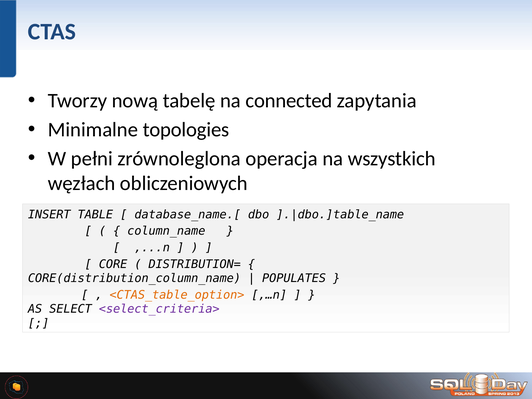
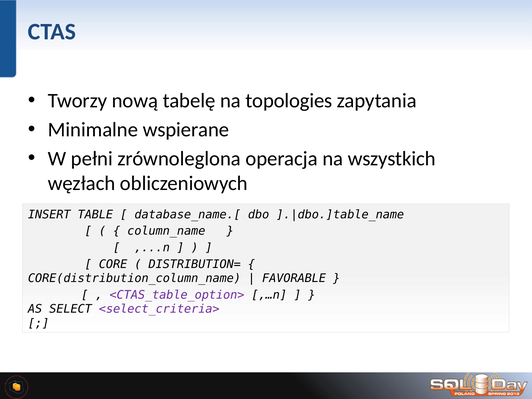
connected: connected -> topologies (289, 101)
topologies: topologies -> wspierane (186, 130)
POPULATES: POPULATES -> FAVORABLE (294, 278)
<CTAS_table_option> colour: orange -> purple (177, 295)
